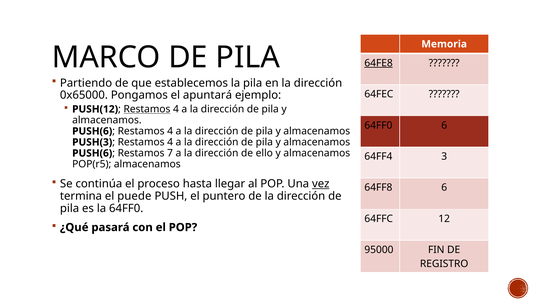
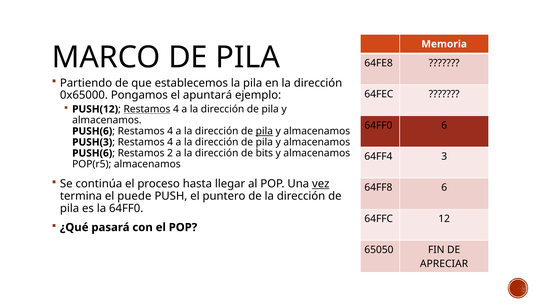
64FE8 underline: present -> none (379, 63)
pila underline: none -> present (264, 131)
7: 7 -> 2 (170, 153)
ello: ello -> bits (264, 153)
95000: 95000 -> 65050 (379, 249)
REGISTRO: REGISTRO -> APRECIAR (444, 263)
